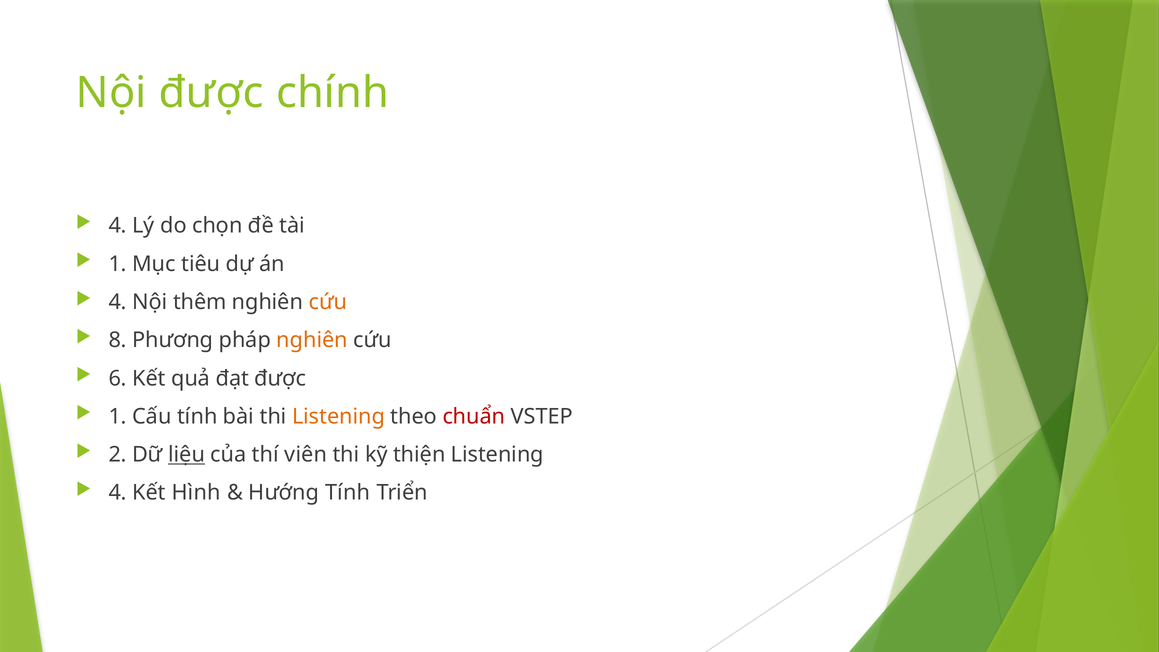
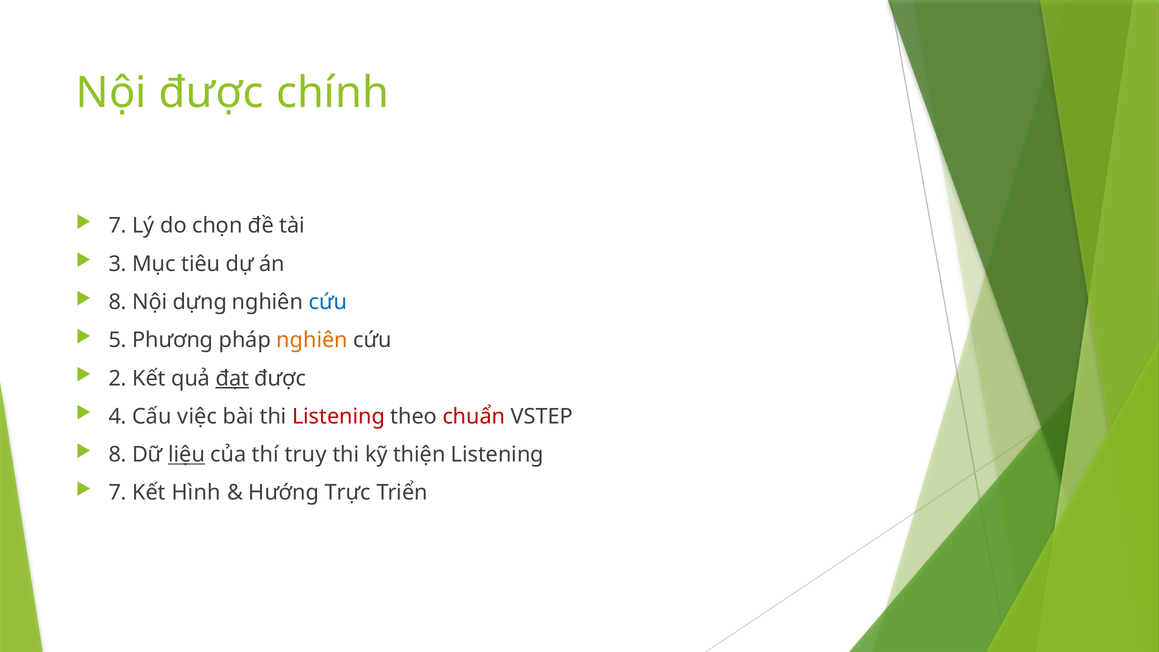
4: 4 -> 7 (118, 226)
1: 1 -> 3 (118, 264)
4: 4 -> 8 (118, 302)
thêm: thêm -> dựng (200, 302)
cứu colour: orange -> blue (328, 302)
8: 8 -> 5 (118, 340)
6: 6 -> 2 (118, 378)
đạt underline: none -> present (232, 378)
1: 1 -> 4 (118, 416)
Cấu tính: tính -> việc (197, 416)
Listening colour: orange -> red (339, 416)
2: 2 -> 8 (118, 455)
viên: viên -> truy (306, 455)
4: 4 -> 7 (118, 493)
Hướng Tính: Tính -> Trực (348, 493)
